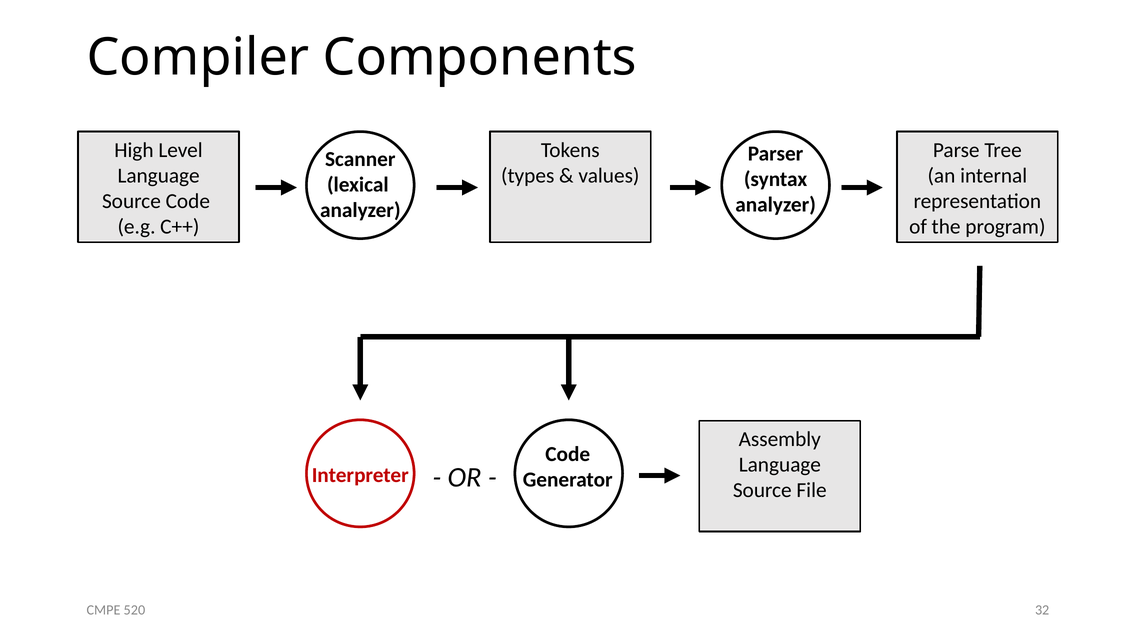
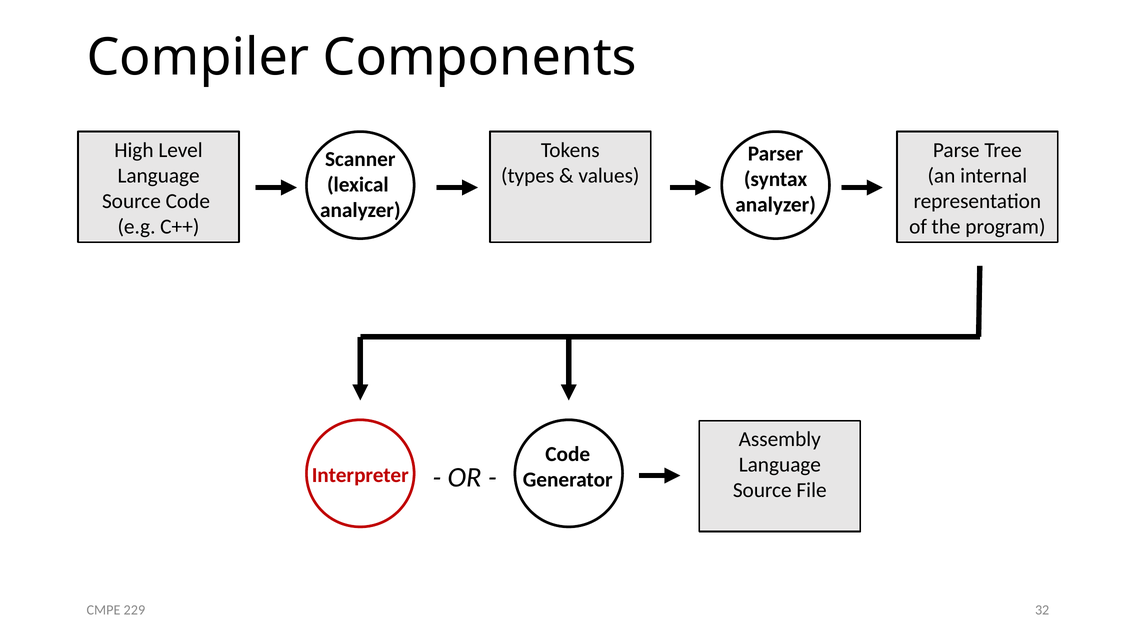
520: 520 -> 229 (134, 610)
